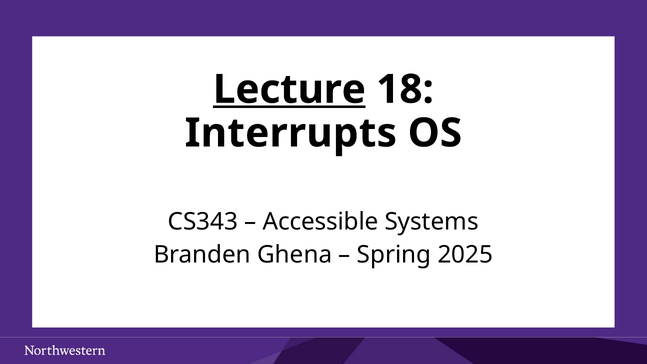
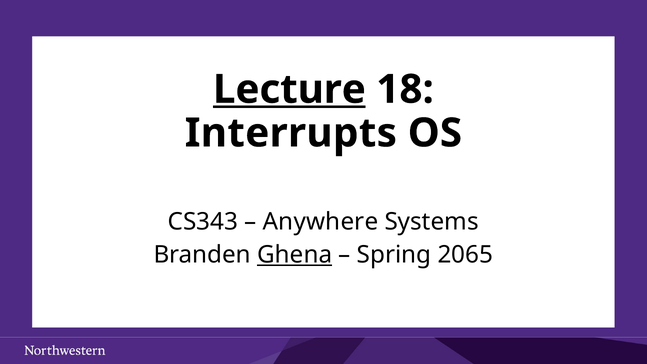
Accessible: Accessible -> Anywhere (321, 222)
Ghena underline: none -> present (295, 255)
2025: 2025 -> 2065 (465, 255)
